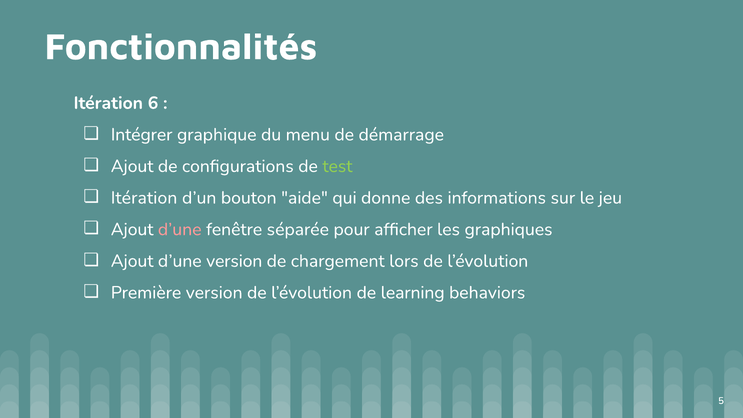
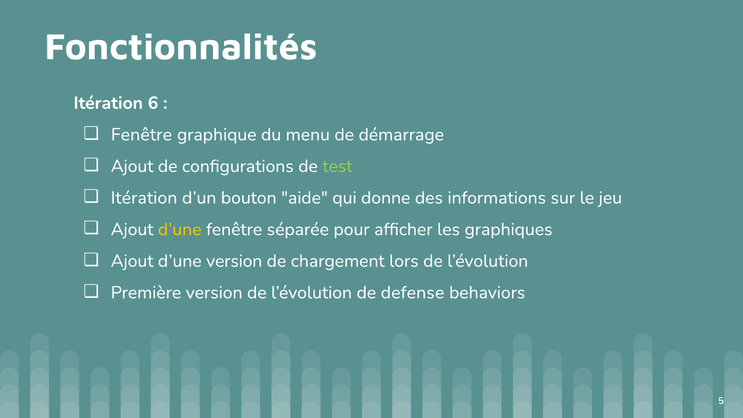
Intégrer: Intégrer -> Fenêtre (141, 135)
d’une colour: pink -> yellow (180, 229)
learning: learning -> defense (413, 293)
